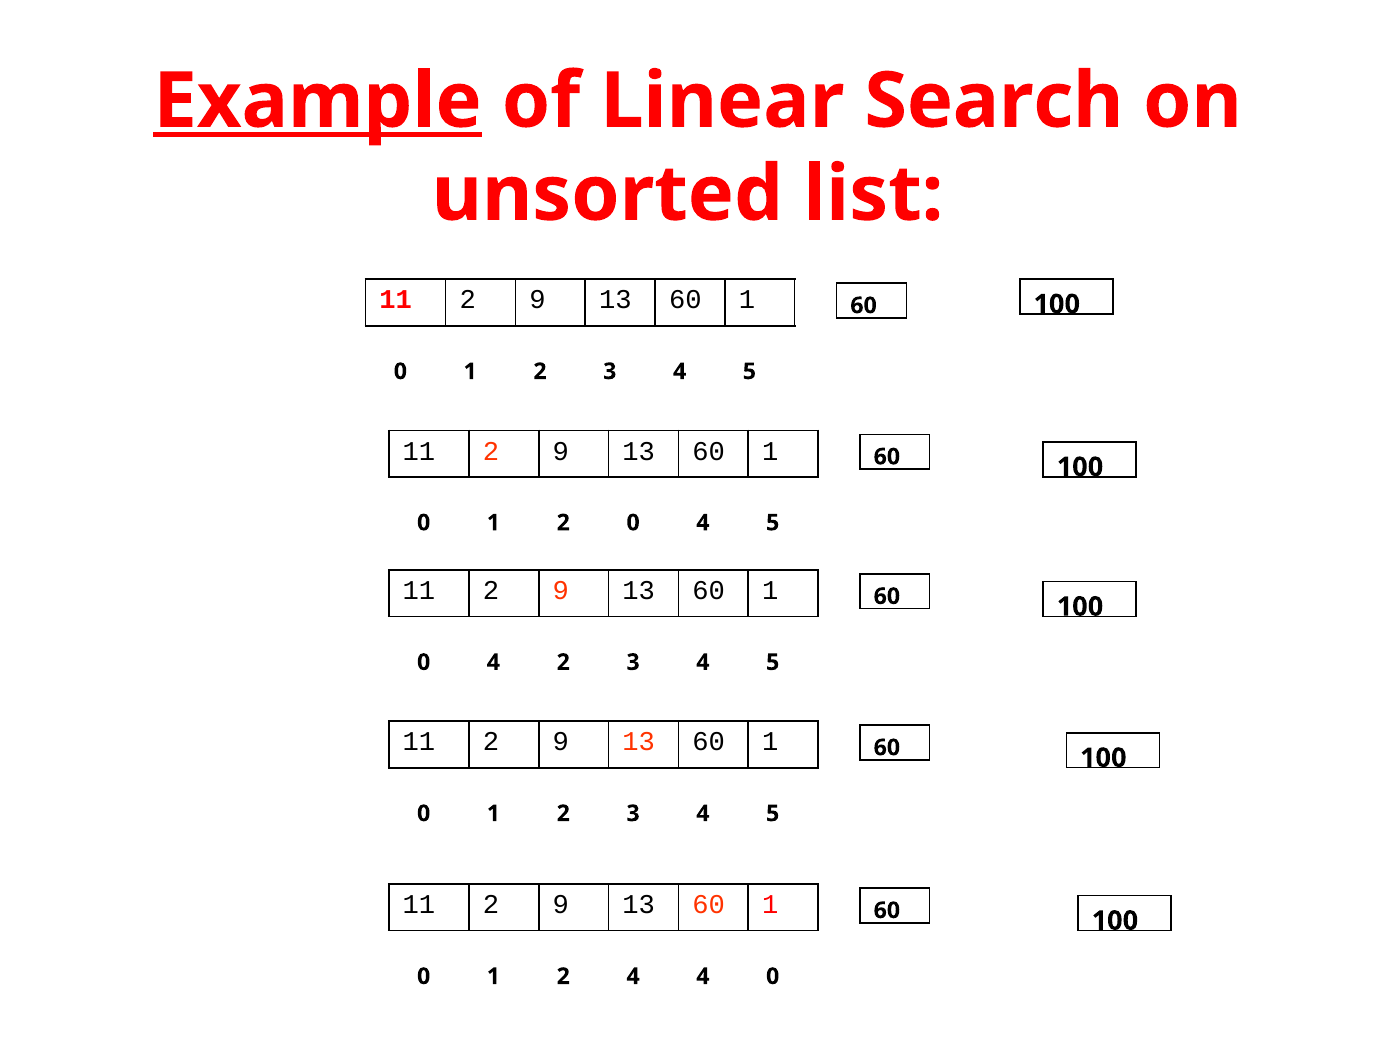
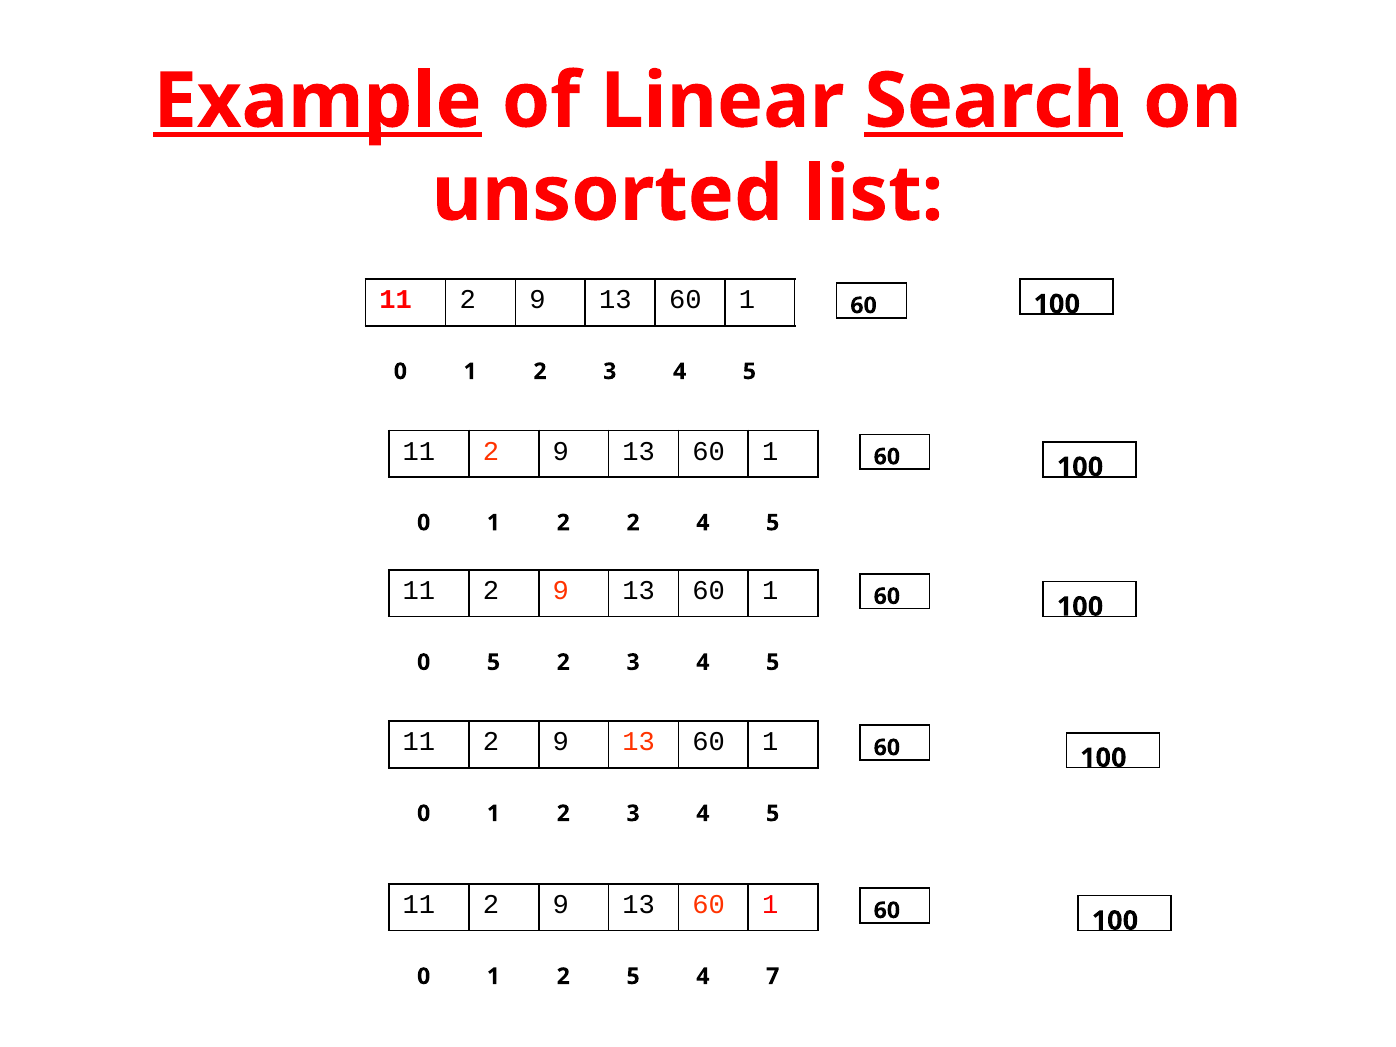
Search underline: none -> present (994, 101)
2 0: 0 -> 2 (633, 523)
4: 4 -> 5 (493, 662)
2 4: 4 -> 5 (633, 976)
4 0: 0 -> 7 (773, 976)
